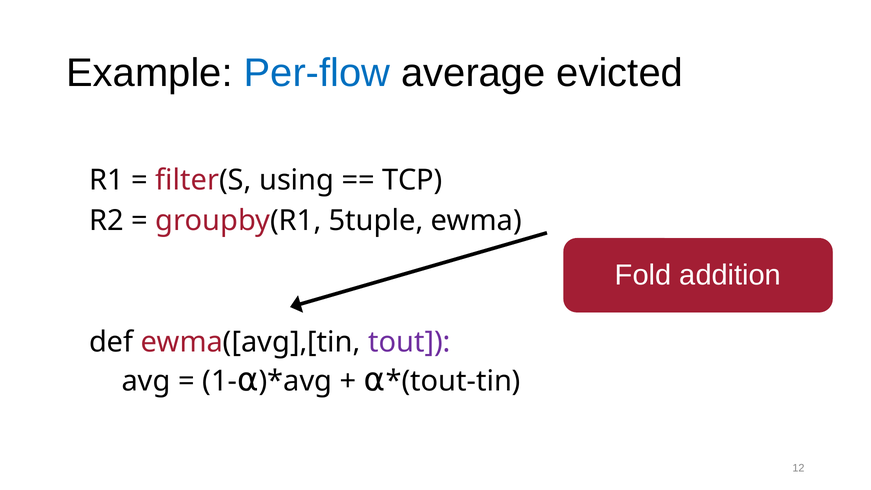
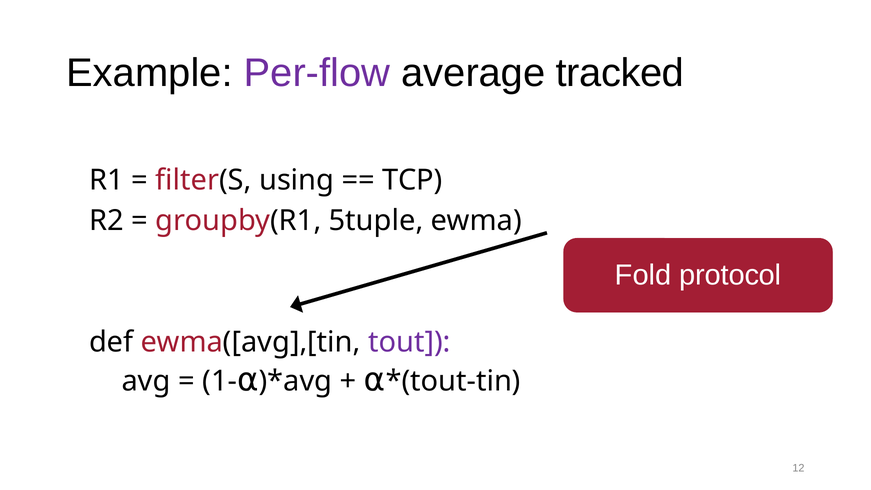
Per-flow colour: blue -> purple (317, 73)
evicted: evicted -> tracked (620, 73)
addition: addition -> protocol (730, 275)
